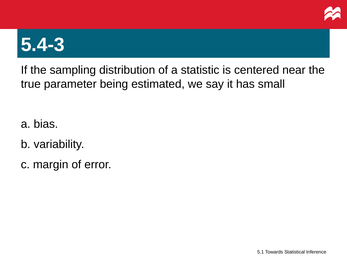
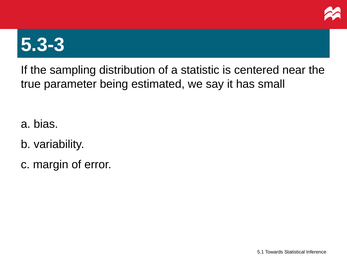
5.4-3: 5.4-3 -> 5.3-3 (43, 45)
